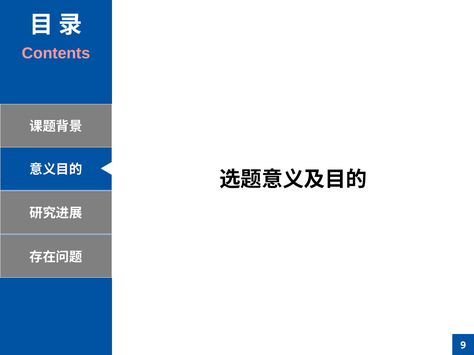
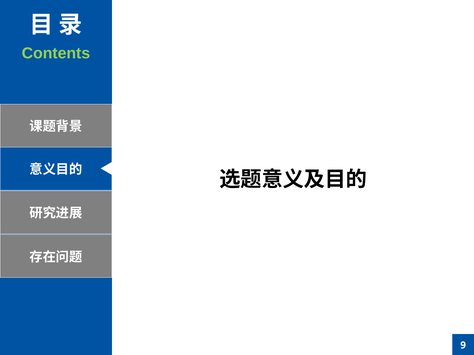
Contents colour: pink -> light green (56, 53)
